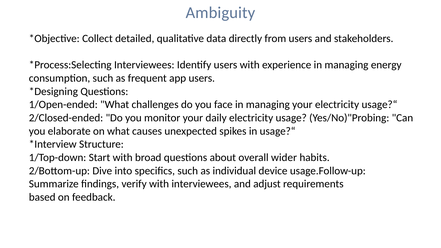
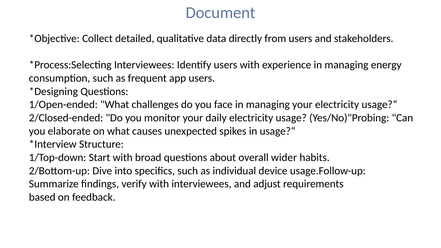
Ambiguity: Ambiguity -> Document (221, 13)
